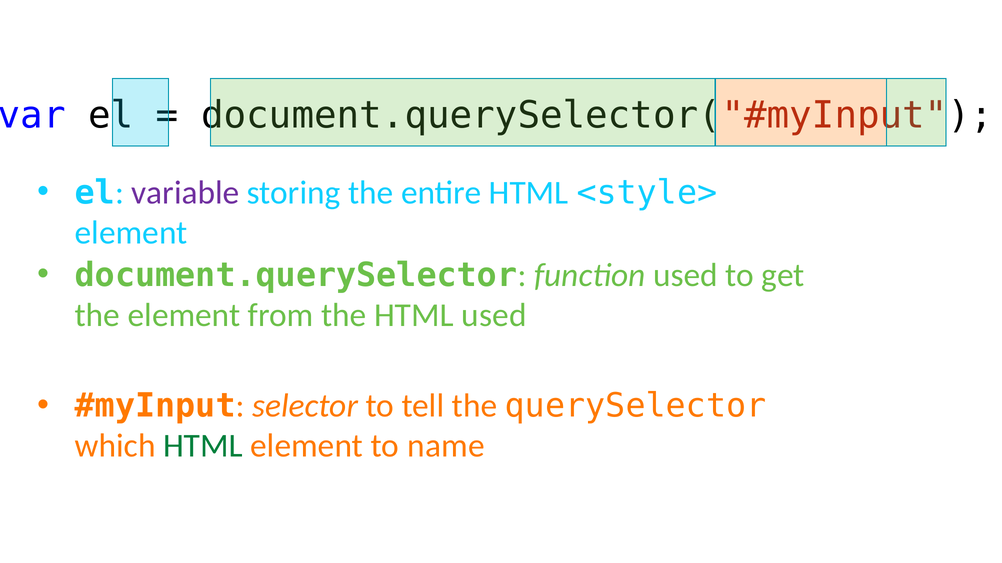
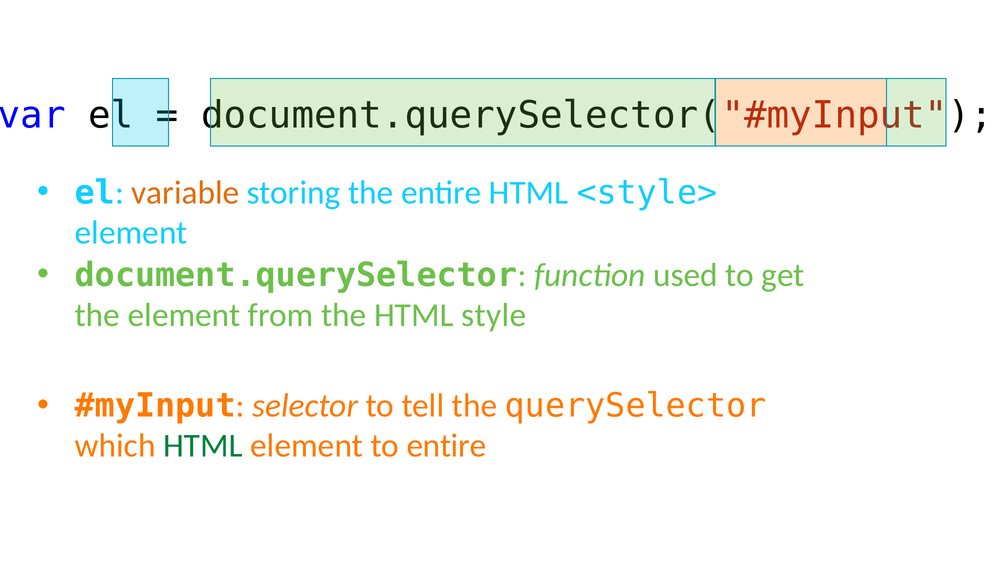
variable colour: purple -> orange (185, 193)
HTML used: used -> style (494, 316)
to name: name -> entire (446, 446)
